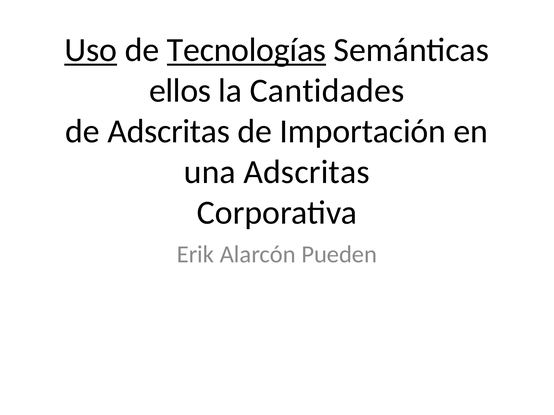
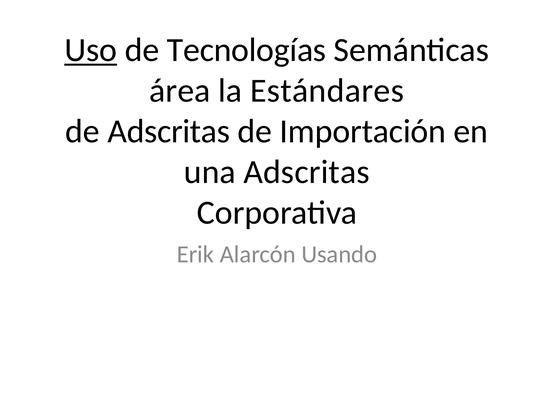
Tecnologías underline: present -> none (247, 50)
ellos: ellos -> área (180, 91)
Cantidades: Cantidades -> Estándares (327, 91)
Pueden: Pueden -> Usando (339, 255)
